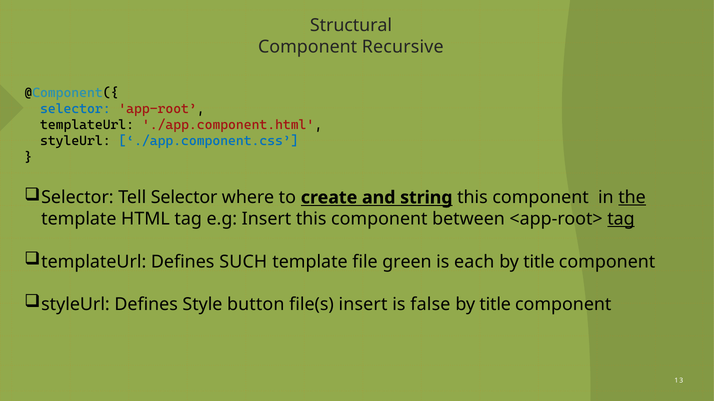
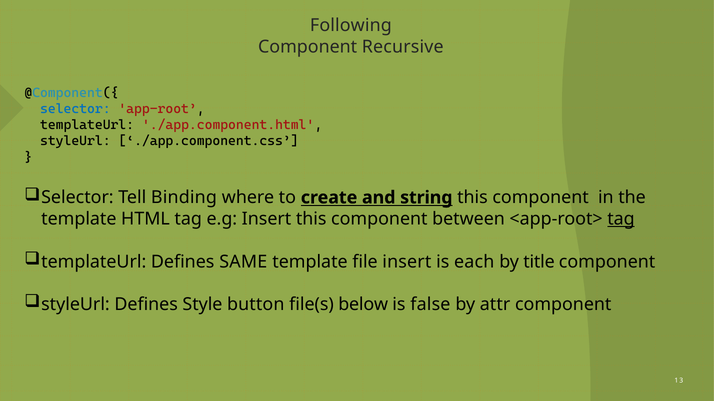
Structural: Structural -> Following (351, 26)
./app.component.css colour: blue -> black (209, 141)
Tell Selector: Selector -> Binding (184, 198)
the underline: present -> none (632, 198)
SUCH: SUCH -> SAME (243, 262)
file green: green -> insert (407, 262)
file(s insert: insert -> below (363, 305)
title: title -> attr (495, 305)
